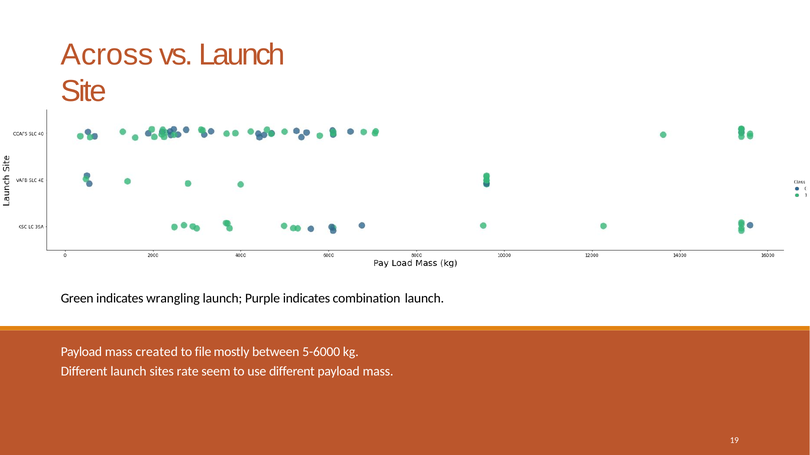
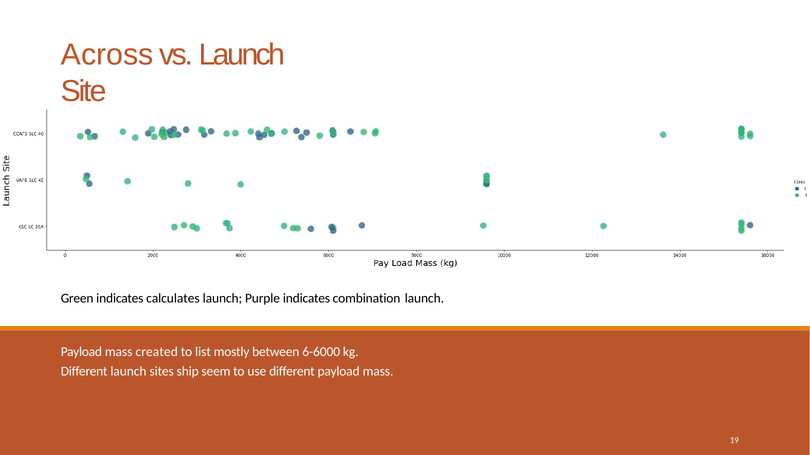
wrangling: wrangling -> calculates (173, 299)
file: file -> list (203, 352)
5-6000: 5-6000 -> 6-6000 (321, 352)
rate: rate -> ship (188, 372)
